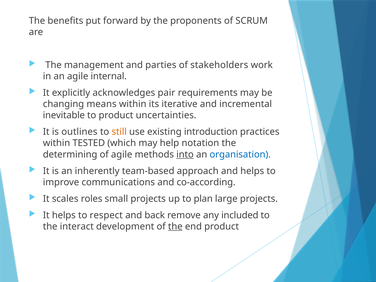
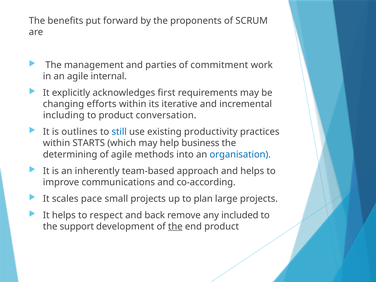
stakeholders: stakeholders -> commitment (219, 65)
pair: pair -> first (166, 93)
means: means -> efforts (102, 104)
inevitable: inevitable -> including (64, 115)
uncertainties: uncertainties -> conversation (166, 115)
still colour: orange -> blue (119, 132)
introduction: introduction -> productivity (211, 132)
TESTED: TESTED -> STARTS (89, 143)
notation: notation -> business (200, 143)
into underline: present -> none (185, 154)
roles: roles -> pace (92, 199)
interact: interact -> support (77, 226)
